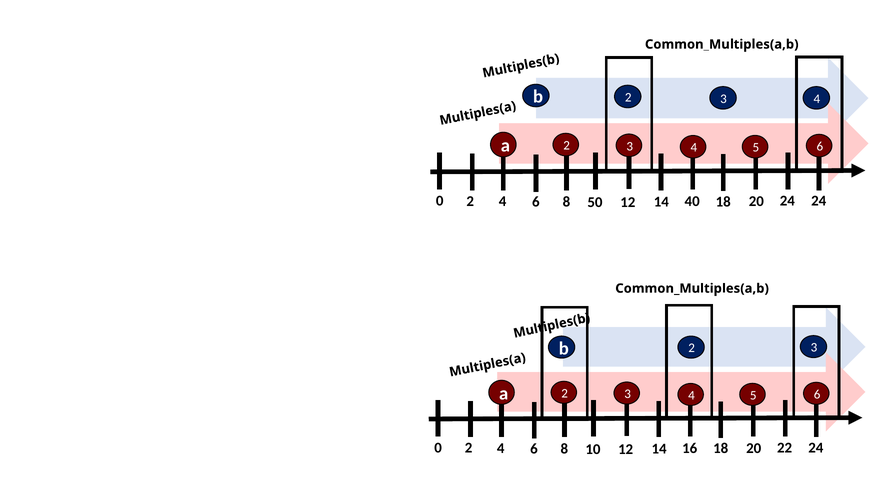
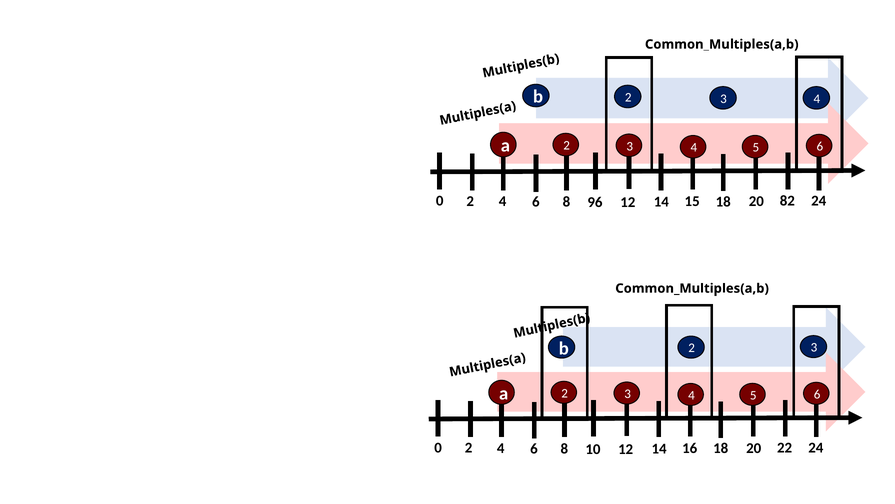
20 24: 24 -> 82 (787, 201)
50: 50 -> 96 (595, 202)
40: 40 -> 15 (692, 201)
